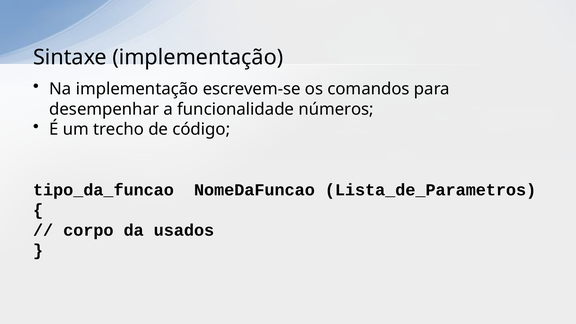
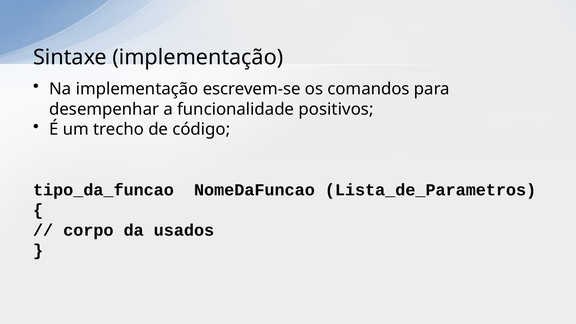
números: números -> positivos (336, 109)
